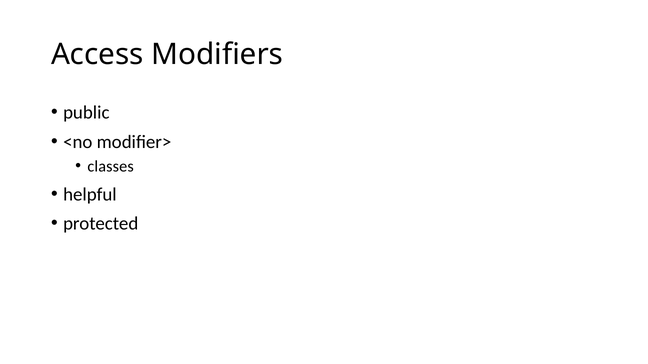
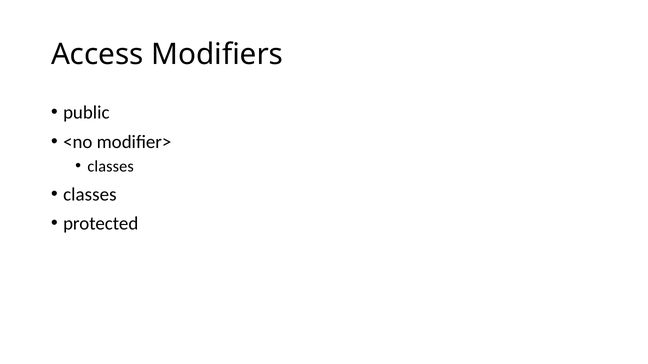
helpful: helpful -> classes (90, 195)
